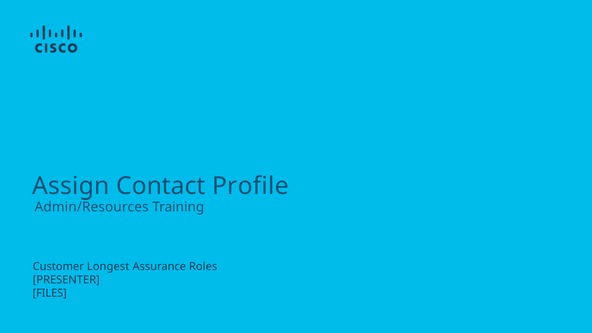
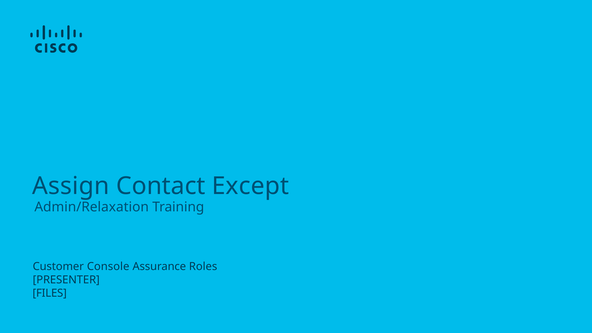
Profile: Profile -> Except (250, 186)
Admin/Resources: Admin/Resources -> Admin/Relaxation (92, 207)
Longest: Longest -> Console (108, 266)
